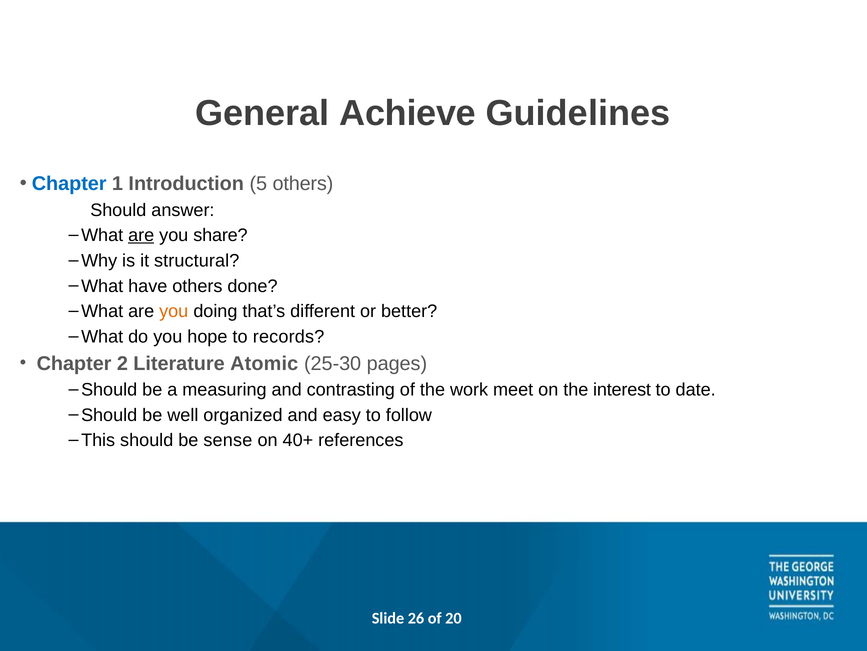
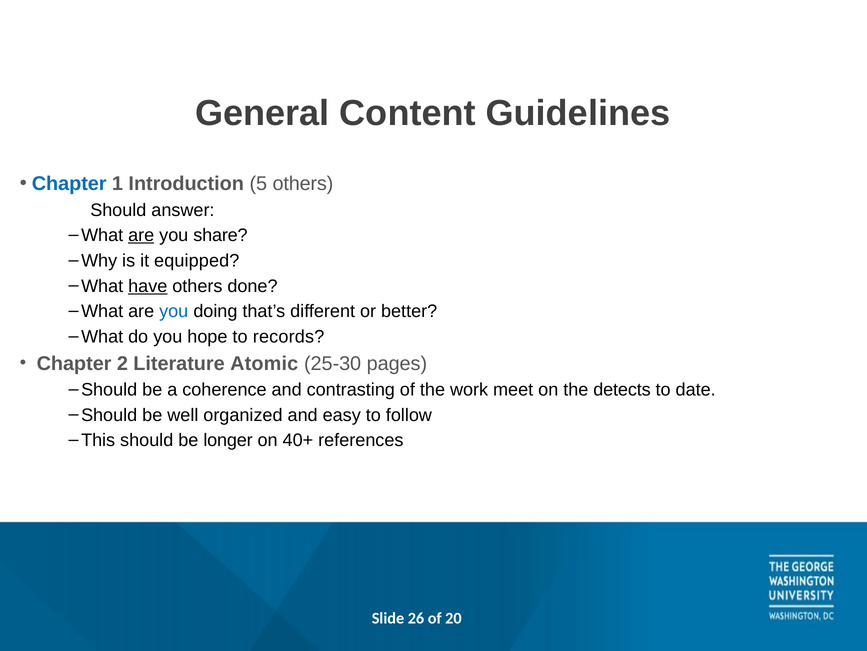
Achieve: Achieve -> Content (408, 113)
structural: structural -> equipped (197, 260)
have underline: none -> present (148, 286)
you colour: orange -> blue (174, 311)
measuring: measuring -> coherence (224, 389)
interest: interest -> detects (622, 389)
sense: sense -> longer (228, 440)
